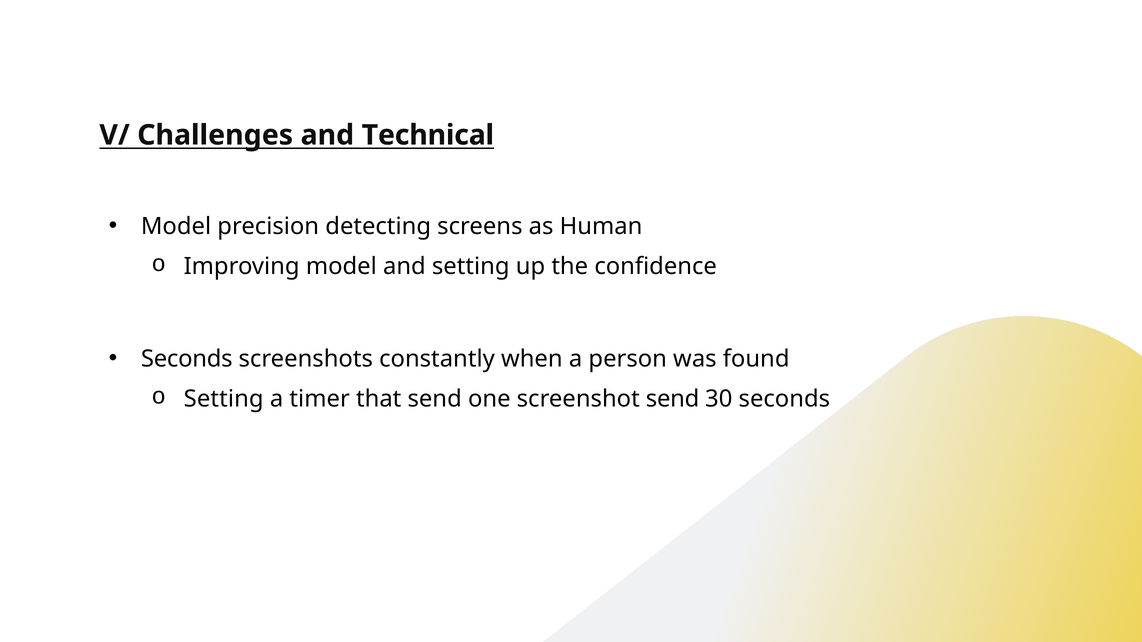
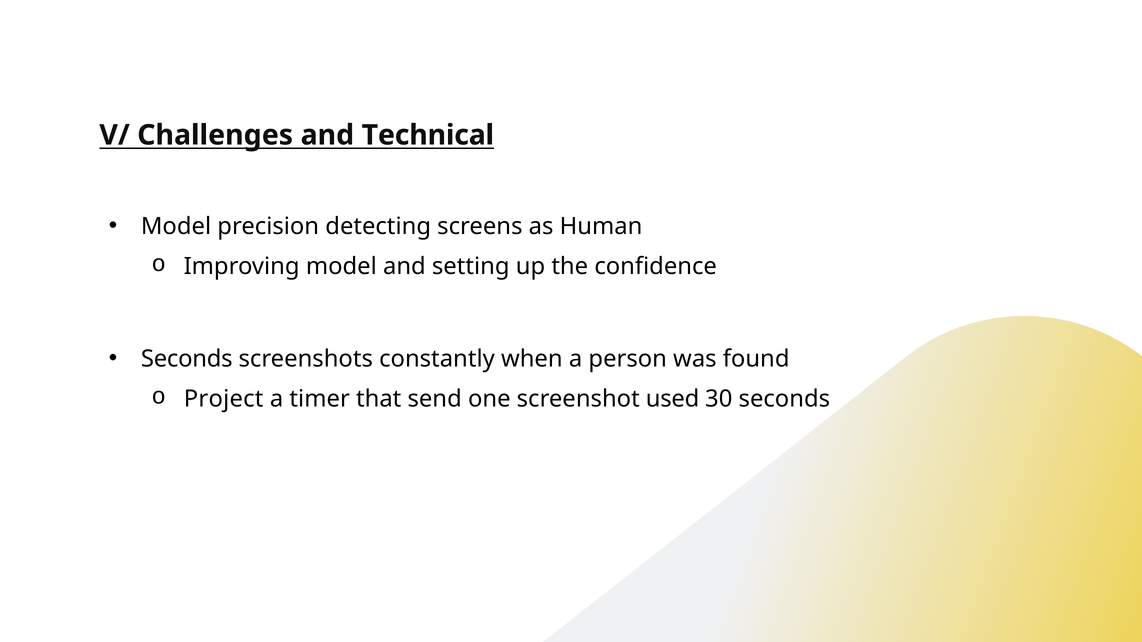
Setting: Setting -> Project (224, 399)
screenshot send: send -> used (673, 399)
